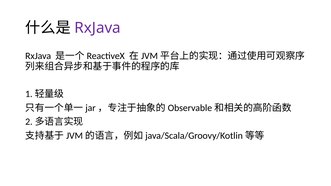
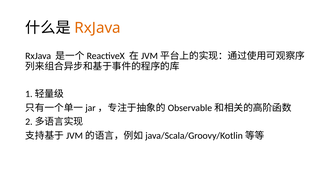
RxJava colour: purple -> orange (98, 28)
